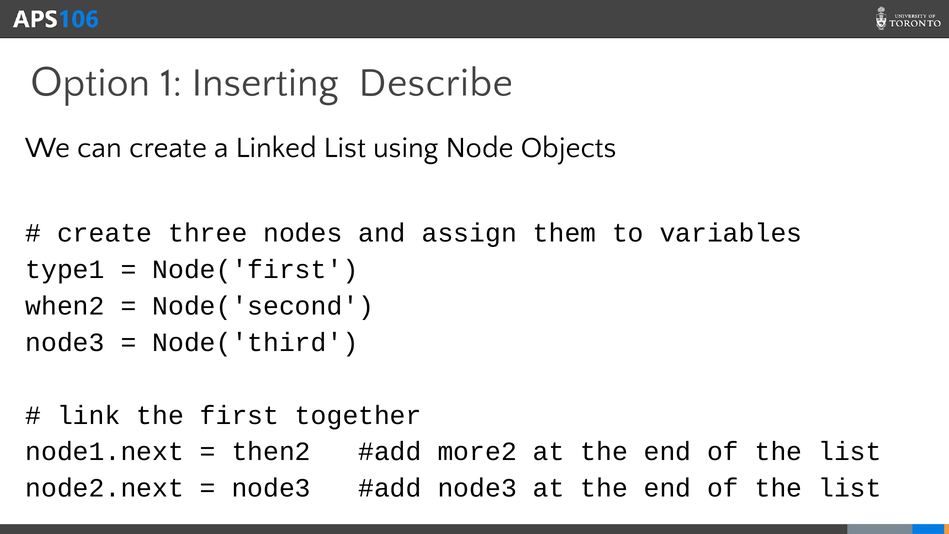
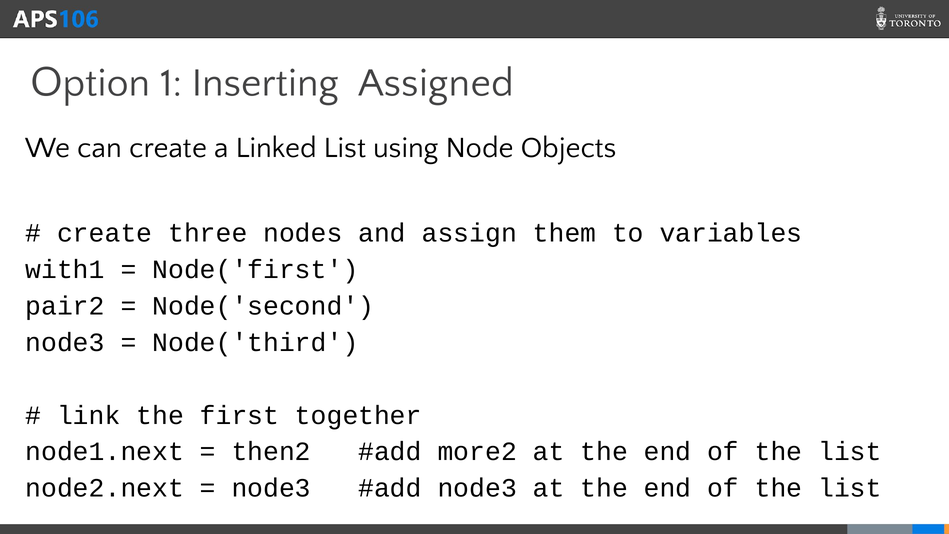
Describe: Describe -> Assigned (436, 83)
type1: type1 -> with1 (65, 270)
when2: when2 -> pair2 (65, 306)
